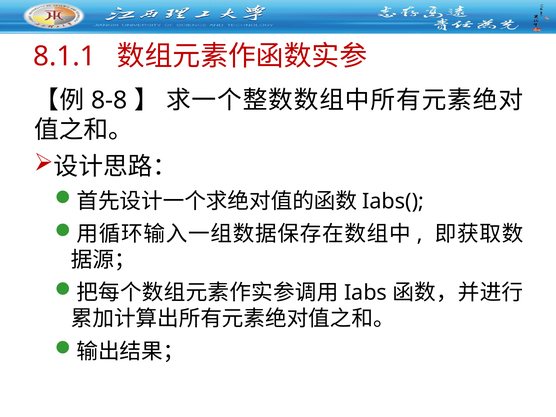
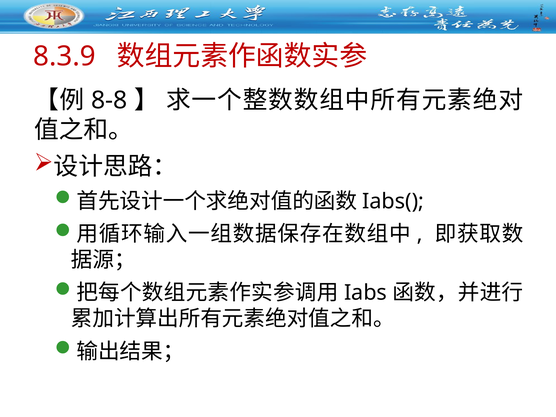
8.1.1: 8.1.1 -> 8.3.9 (65, 56)
